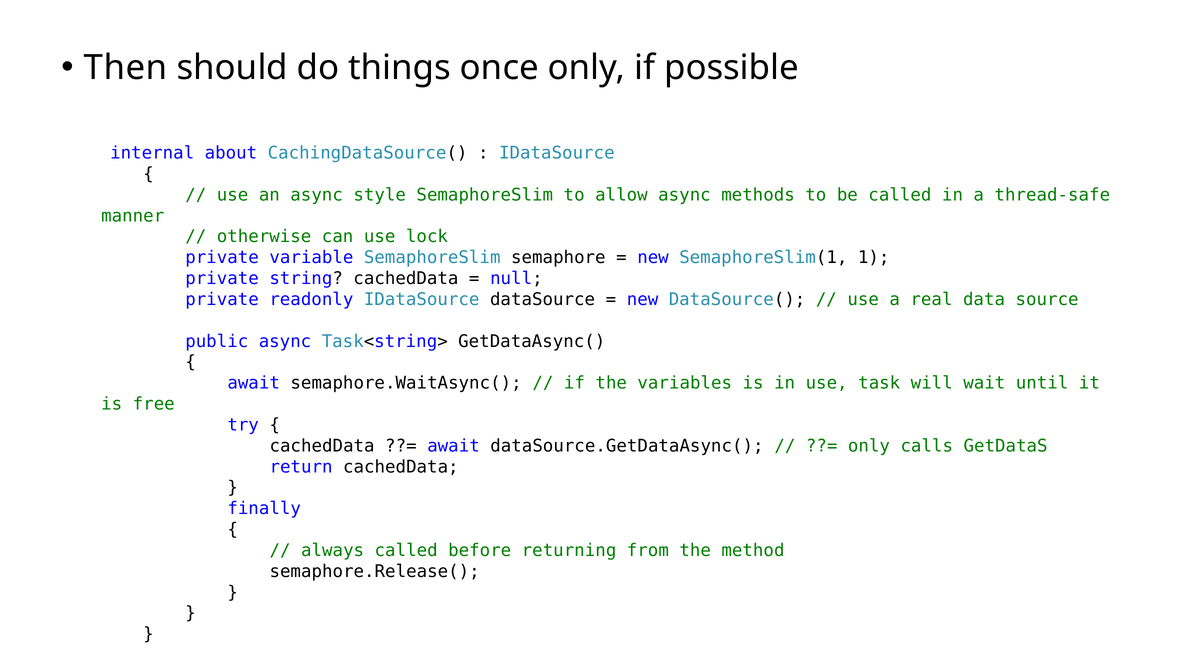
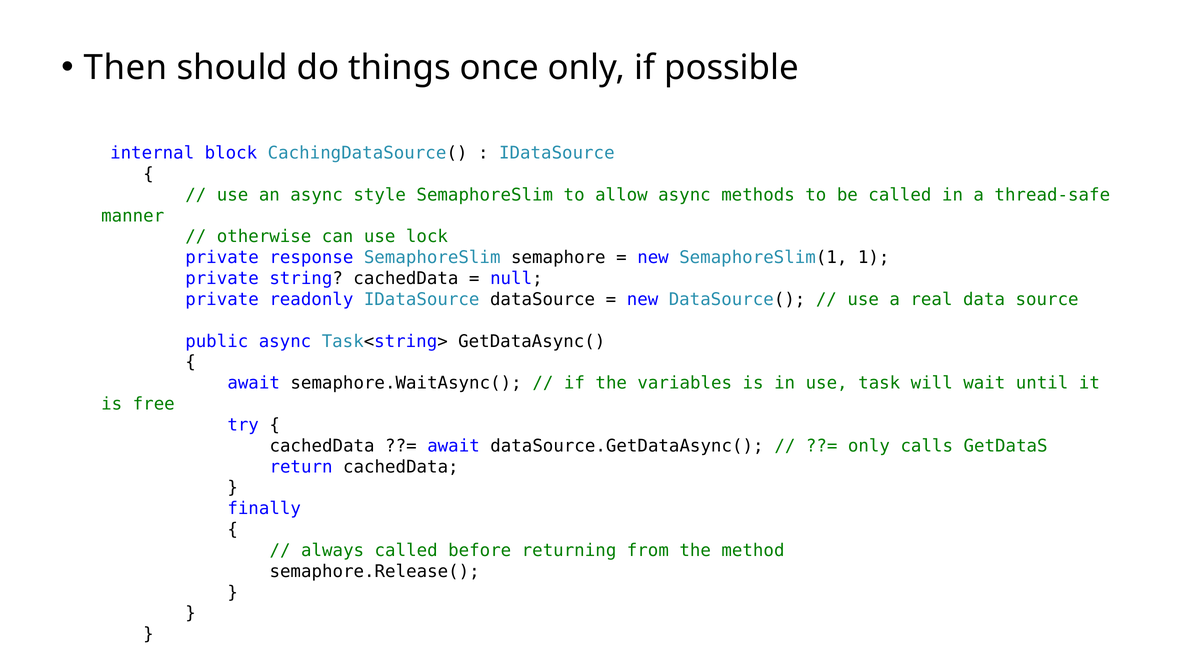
about: about -> block (231, 153)
variable: variable -> response (311, 258)
